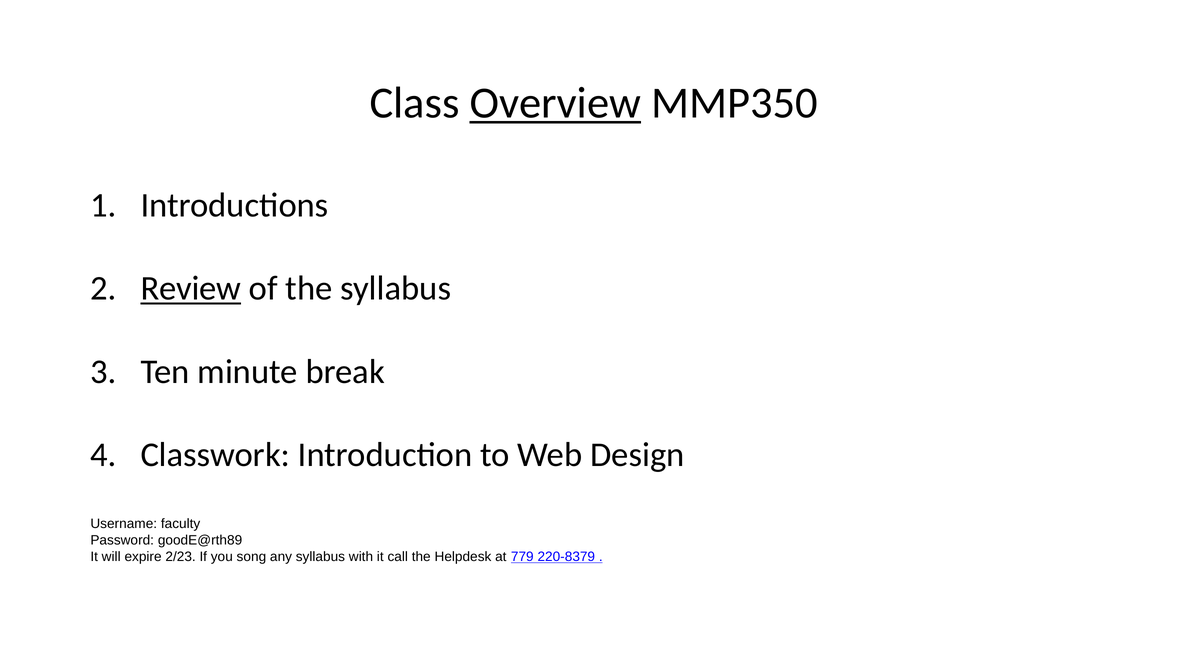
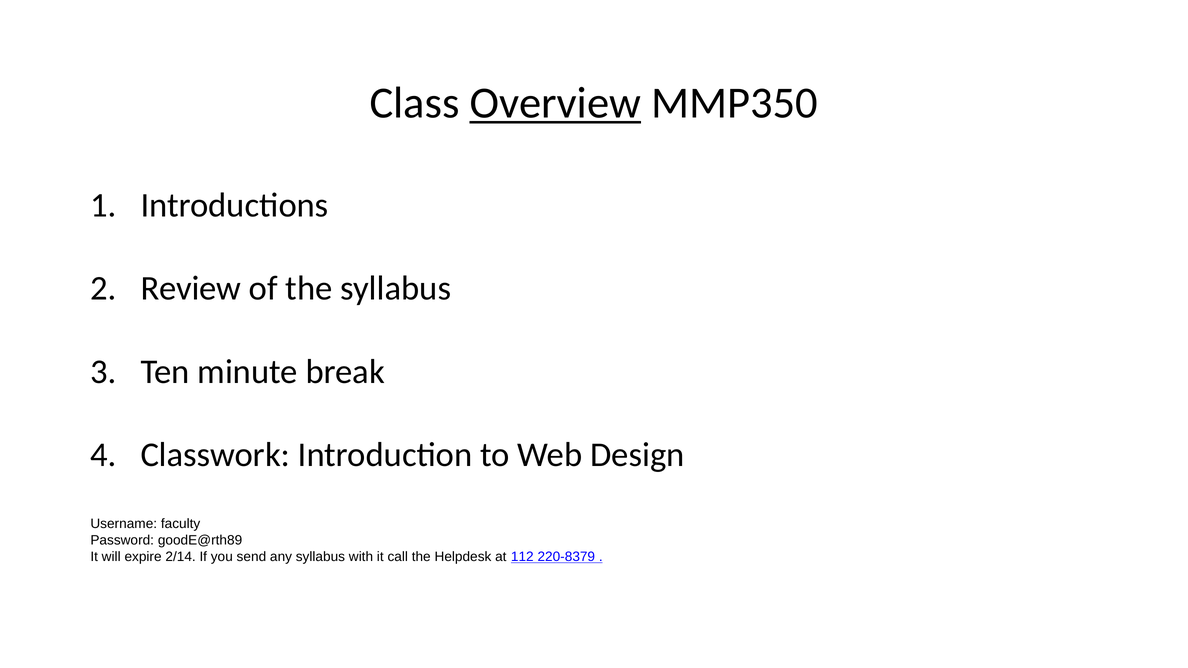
Review underline: present -> none (191, 289)
2/23: 2/23 -> 2/14 (181, 557)
song: song -> send (251, 557)
779: 779 -> 112 (522, 557)
